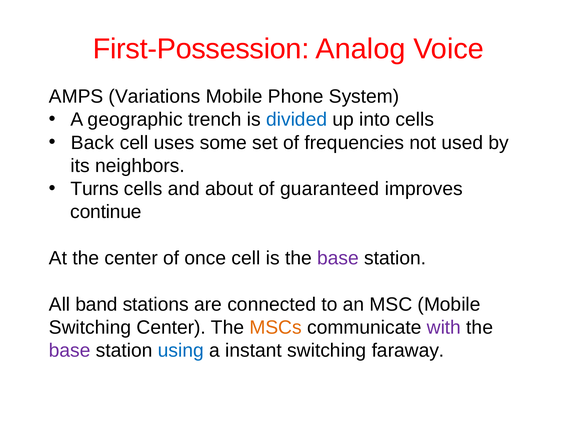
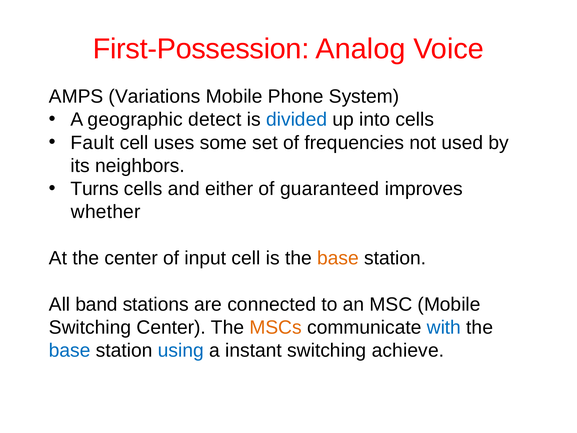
trench: trench -> detect (215, 119)
Back: Back -> Fault (92, 143)
about: about -> either (229, 189)
continue: continue -> whether (106, 212)
once: once -> input (205, 258)
base colour: purple -> orange (338, 258)
with colour: purple -> blue (444, 327)
base colour: purple -> blue (70, 350)
faraway: faraway -> achieve (408, 350)
